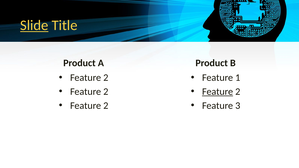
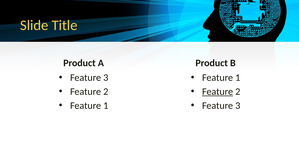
Slide underline: present -> none (34, 25)
2: 2 -> 3 (106, 78)
2: 2 -> 1 (106, 106)
